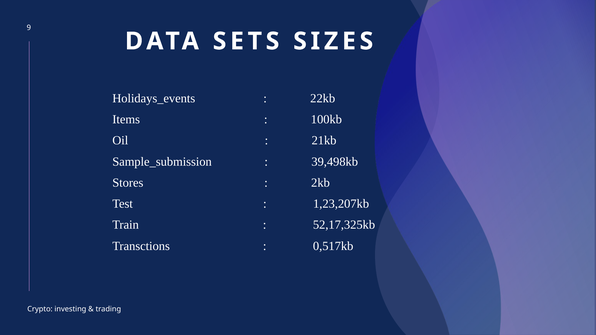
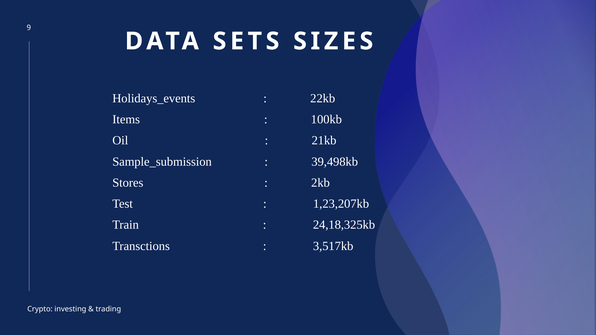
52,17,325kb: 52,17,325kb -> 24,18,325kb (344, 225)
0,517kb: 0,517kb -> 3,517kb (333, 246)
